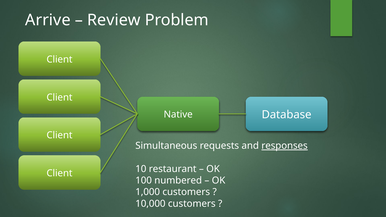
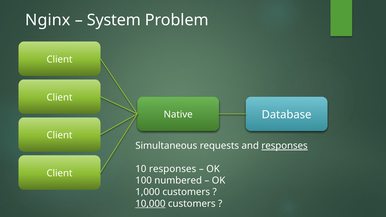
Arrive: Arrive -> Nginx (48, 20)
Review: Review -> System (114, 20)
10 restaurant: restaurant -> responses (173, 169)
10,000 underline: none -> present (150, 204)
